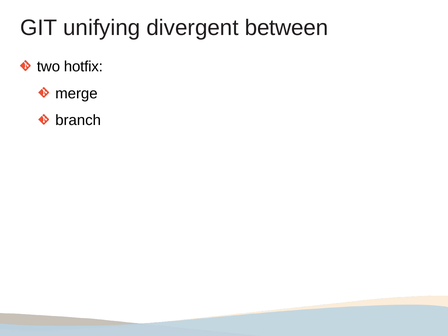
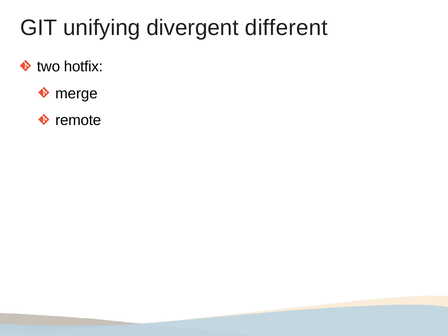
between: between -> different (286, 28)
branch: branch -> remote (78, 120)
